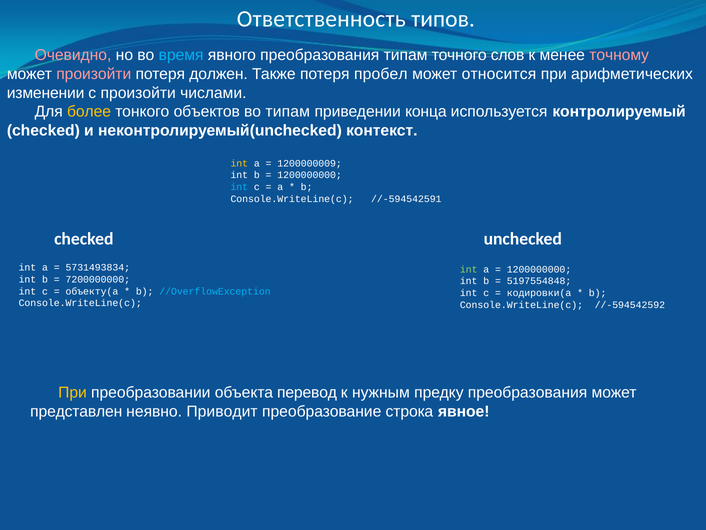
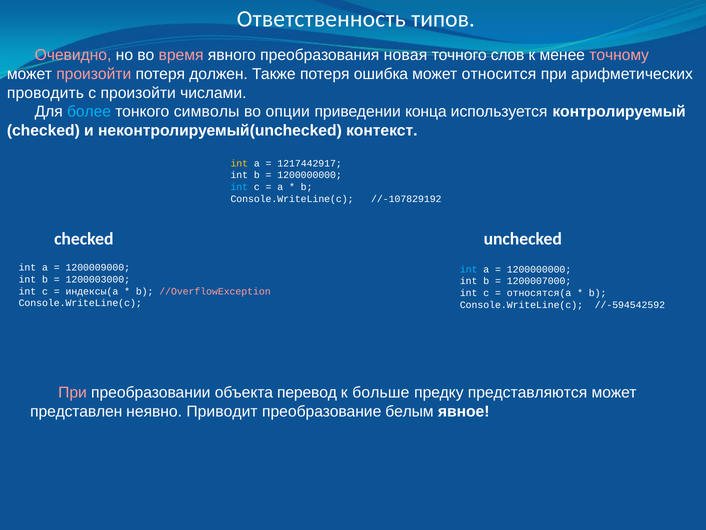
время colour: light blue -> pink (181, 55)
преобразования типам: типам -> новая (405, 55)
пробел: пробел -> ошибка (381, 74)
изменении: изменении -> проводить (45, 93)
более colour: yellow -> light blue (89, 112)
объектов: объектов -> символы (207, 112)
во типам: типам -> опции (288, 112)
1200000009: 1200000009 -> 1217442917 (310, 163)
//-594542591: //-594542591 -> //-107829192 (406, 199)
5731493834: 5731493834 -> 1200009000 (98, 267)
int colour: light green -> light blue (469, 269)
7200000000: 7200000000 -> 1200003000 (98, 279)
5197554848: 5197554848 -> 1200007000 (539, 281)
объекту(a: объекту(a -> индексы(a (92, 291)
//OverflowException colour: light blue -> pink (215, 291)
кодировки(a: кодировки(a -> относятся(a (539, 293)
При colour: yellow -> pink (72, 392)
нужным: нужным -> больше (381, 392)
предку преобразования: преобразования -> представляются (528, 392)
строка: строка -> белым (409, 411)
